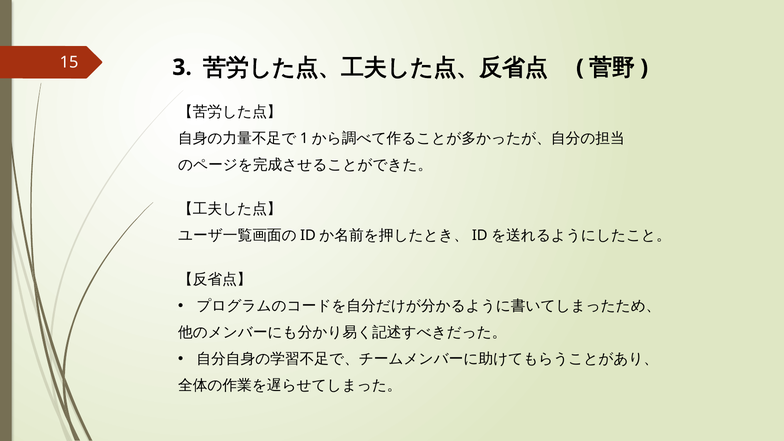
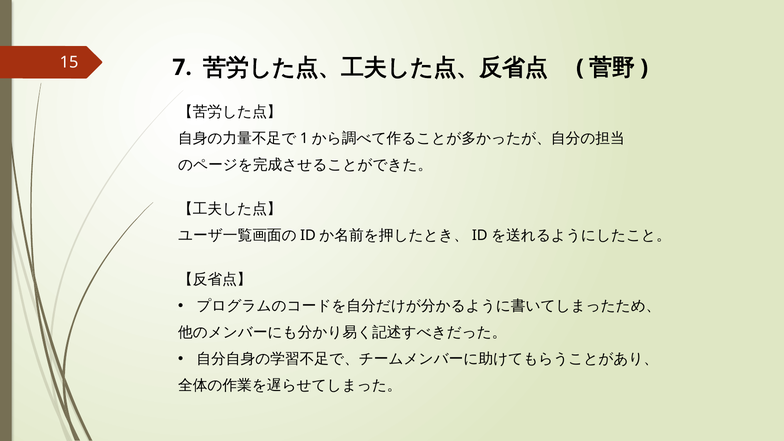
3: 3 -> 7 (182, 67)
